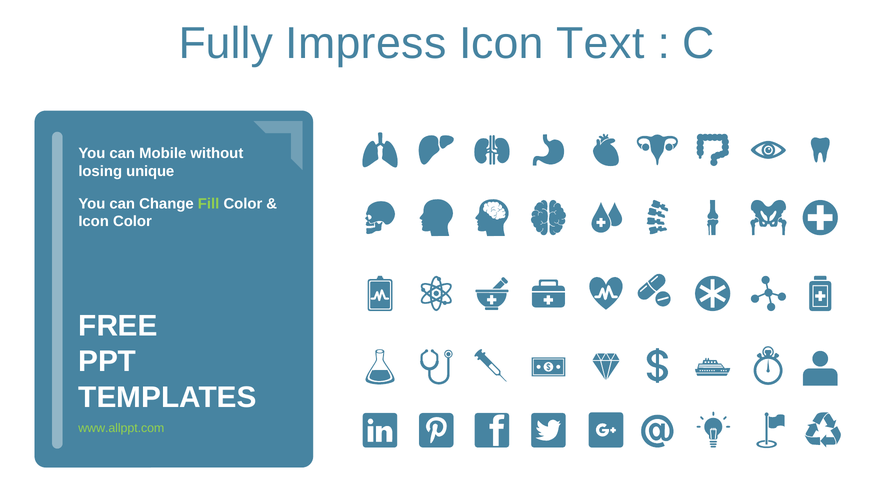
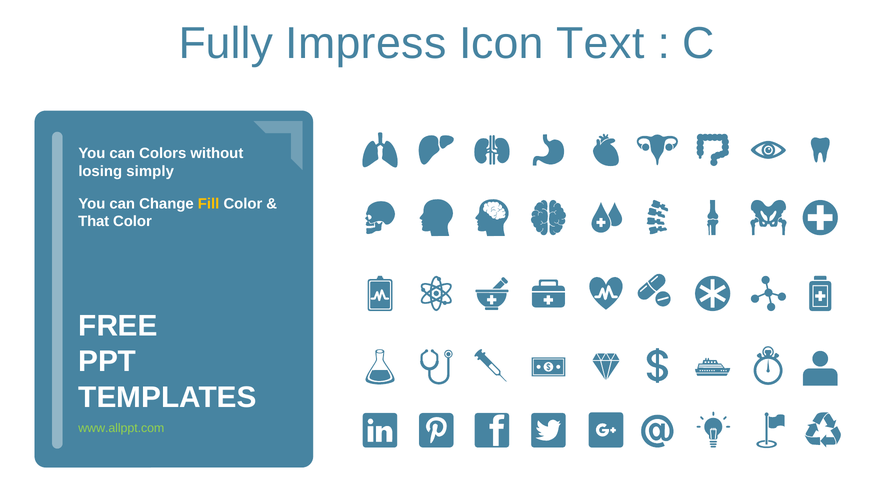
Mobile: Mobile -> Colors (163, 153)
unique: unique -> simply (150, 171)
Fill colour: light green -> yellow (209, 204)
Icon: Icon -> That (94, 221)
